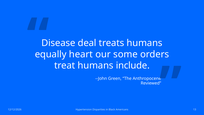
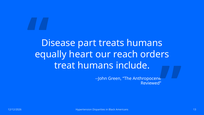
deal: deal -> part (87, 43)
some: some -> reach (126, 54)
